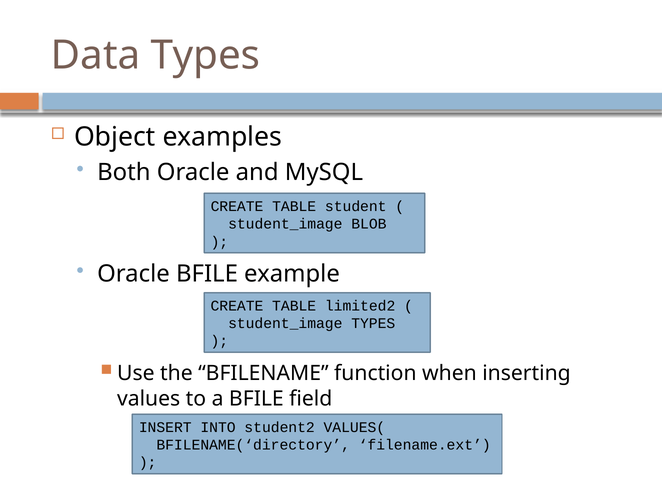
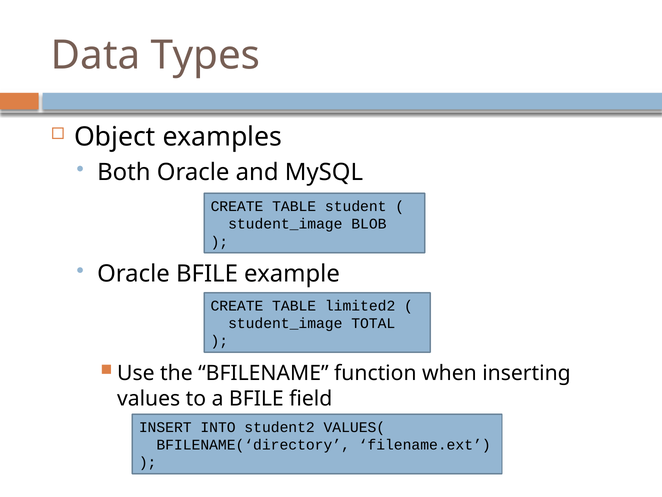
student_image TYPES: TYPES -> TOTAL (373, 323)
